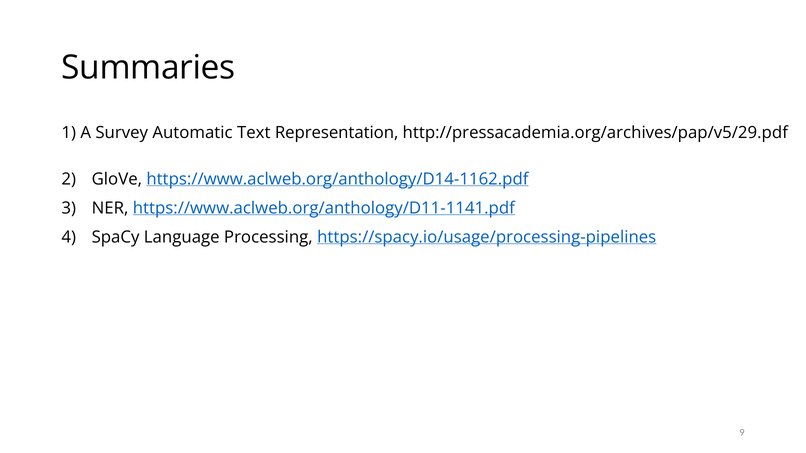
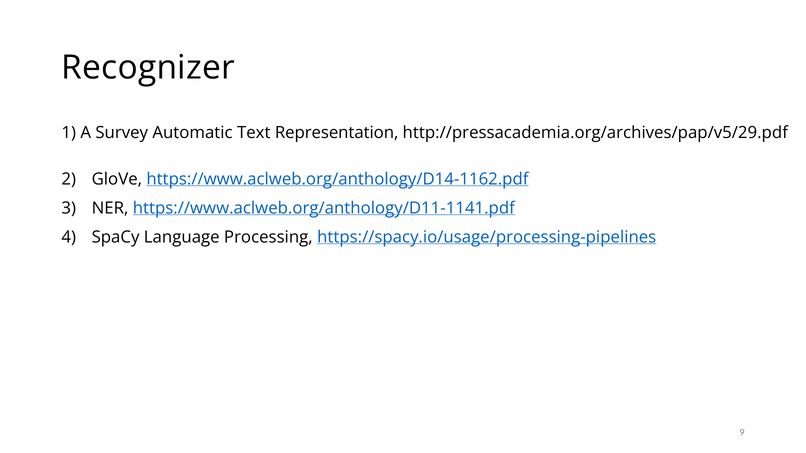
Summaries: Summaries -> Recognizer (148, 68)
